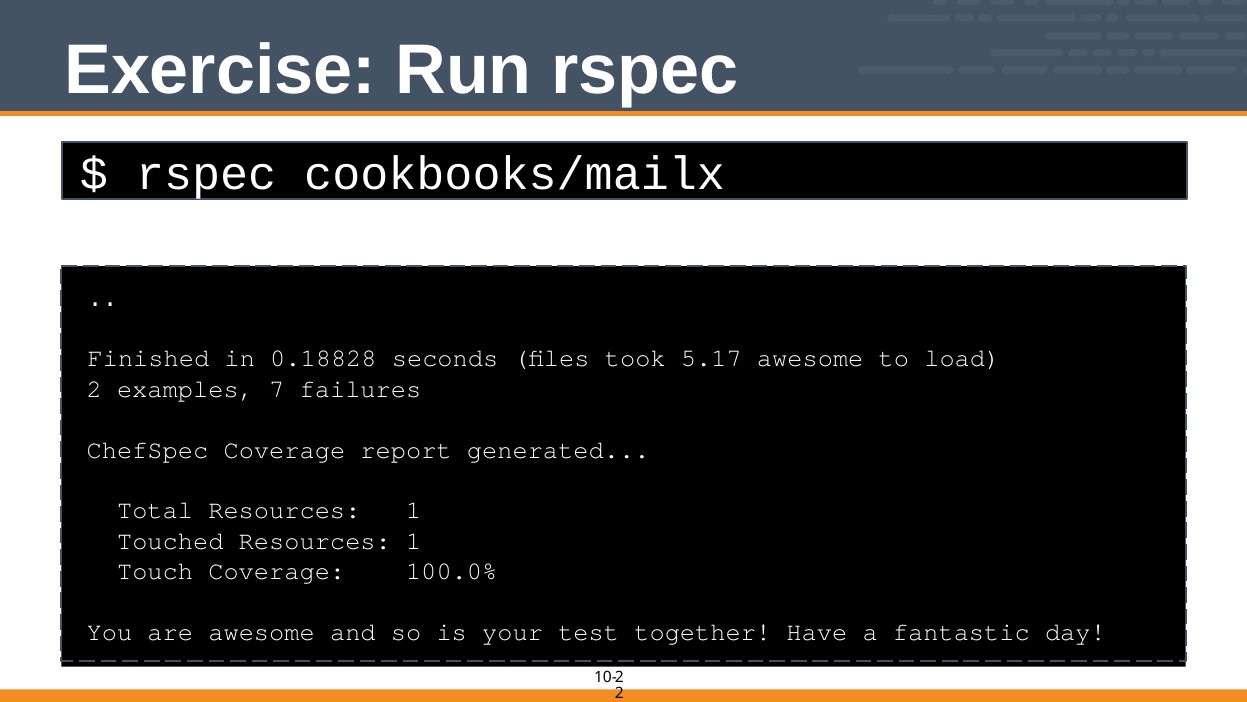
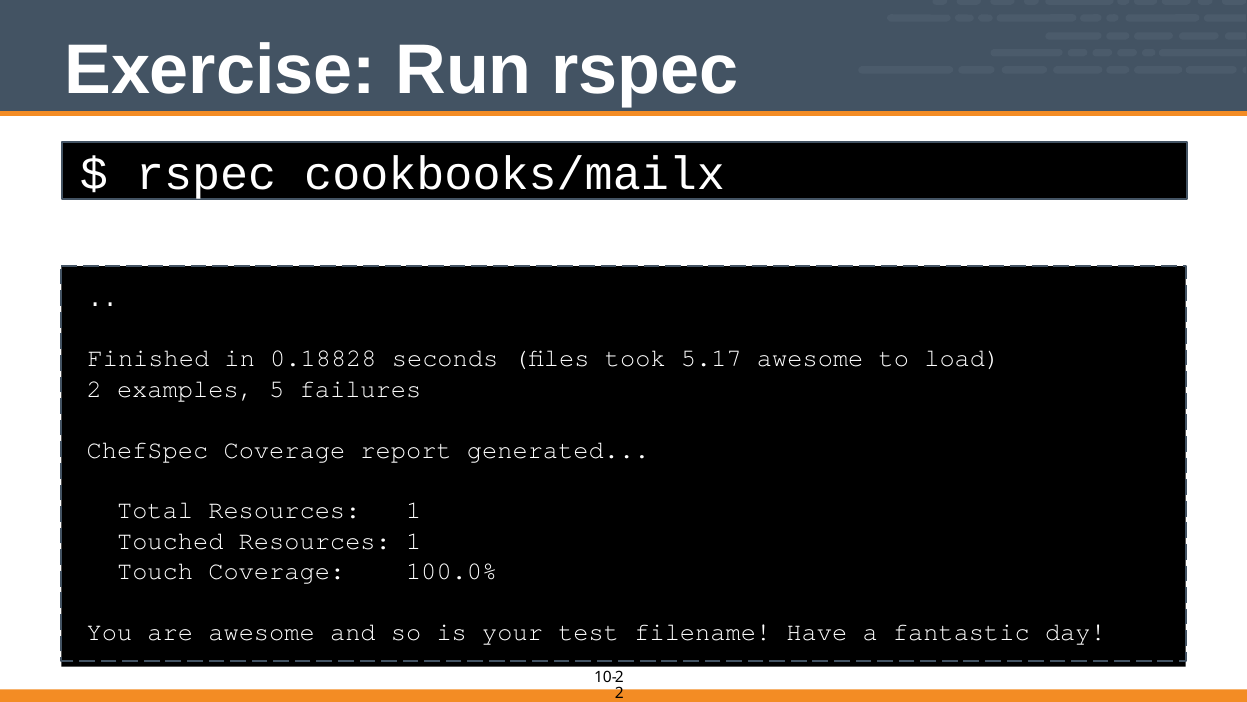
7: 7 -> 5 (277, 389)
together: together -> filename (703, 632)
